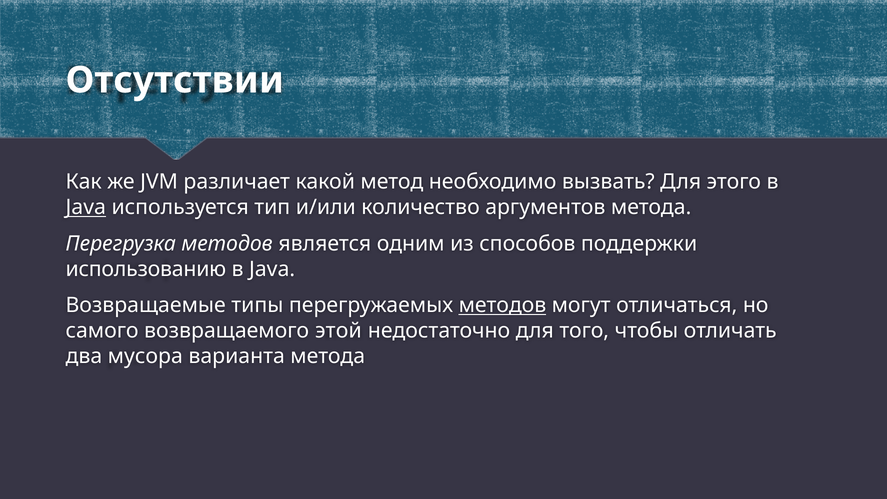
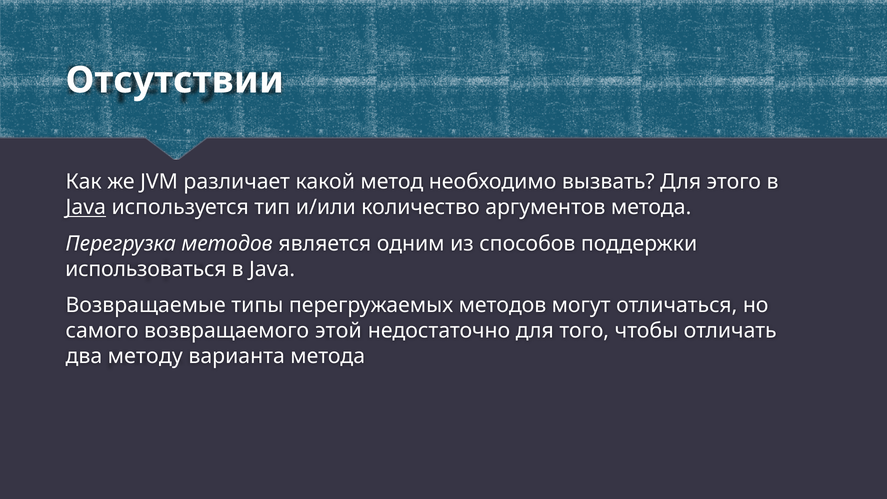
использованию: использованию -> использоваться (146, 269)
методов underline: present -> none (502, 305)
мусора: мусора -> методу (145, 356)
